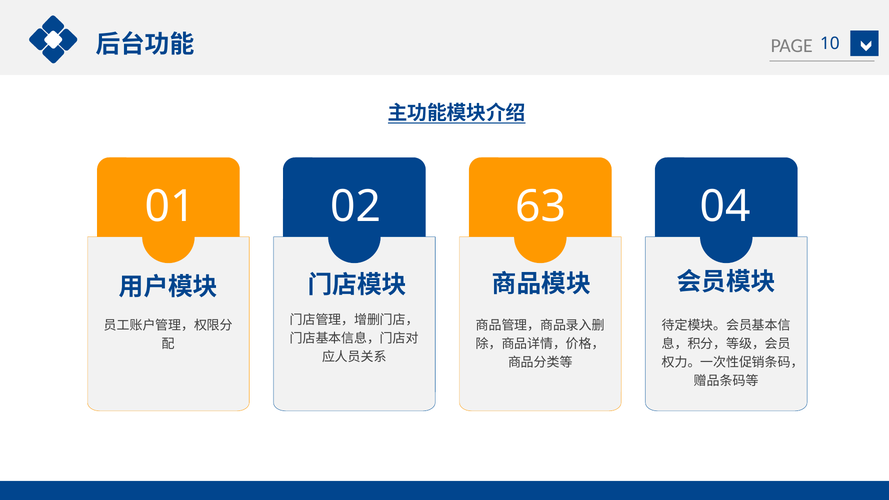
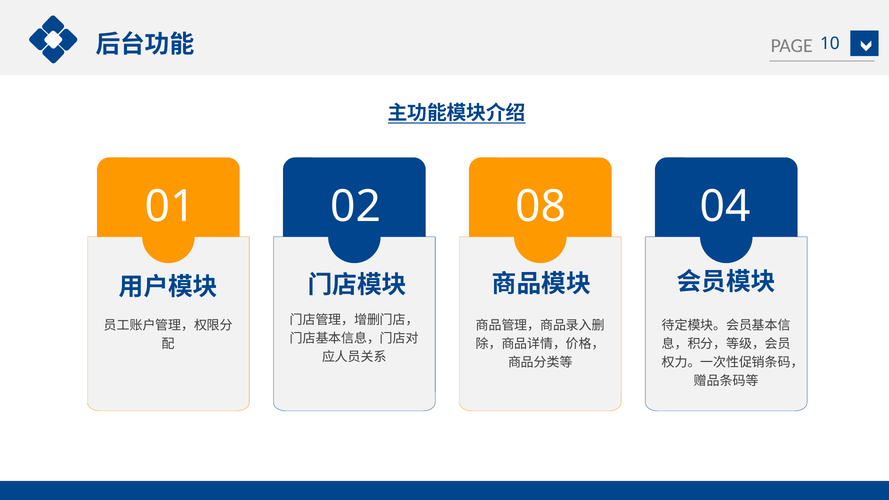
63: 63 -> 08 (541, 207)
